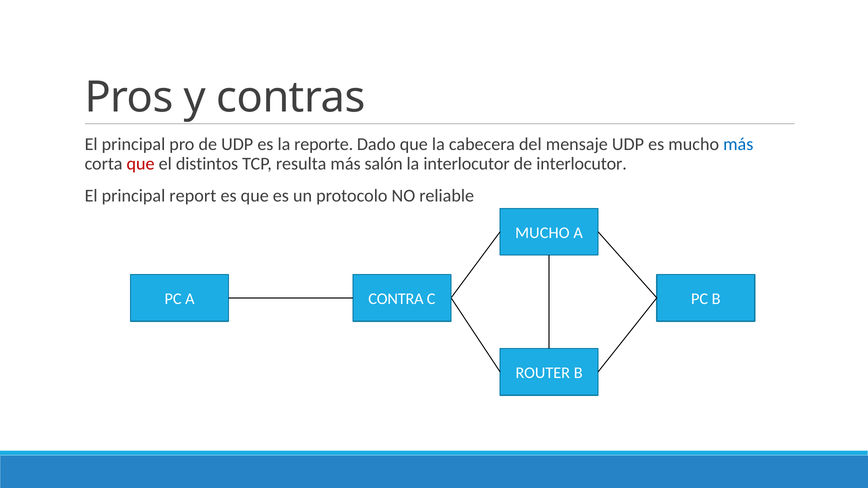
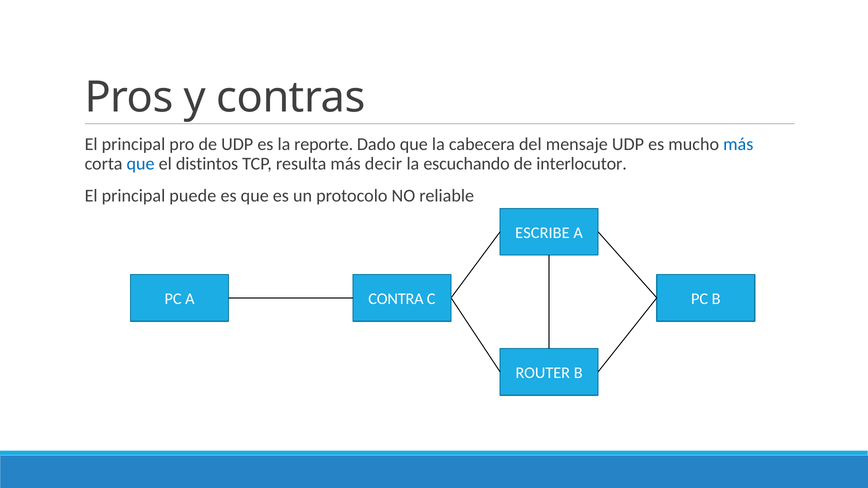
que colour: red -> blue (141, 164)
salón: salón -> decir (383, 164)
la interlocutor: interlocutor -> escuchando (467, 164)
report: report -> puede (193, 196)
MUCHO: MUCHO -> ESCRIBE (542, 233)
